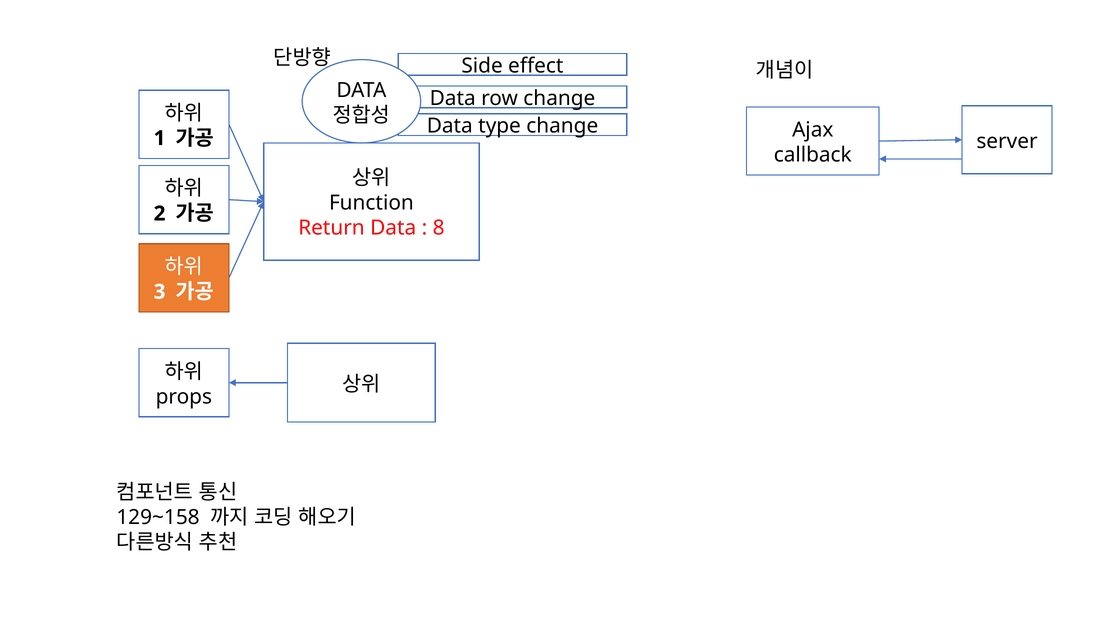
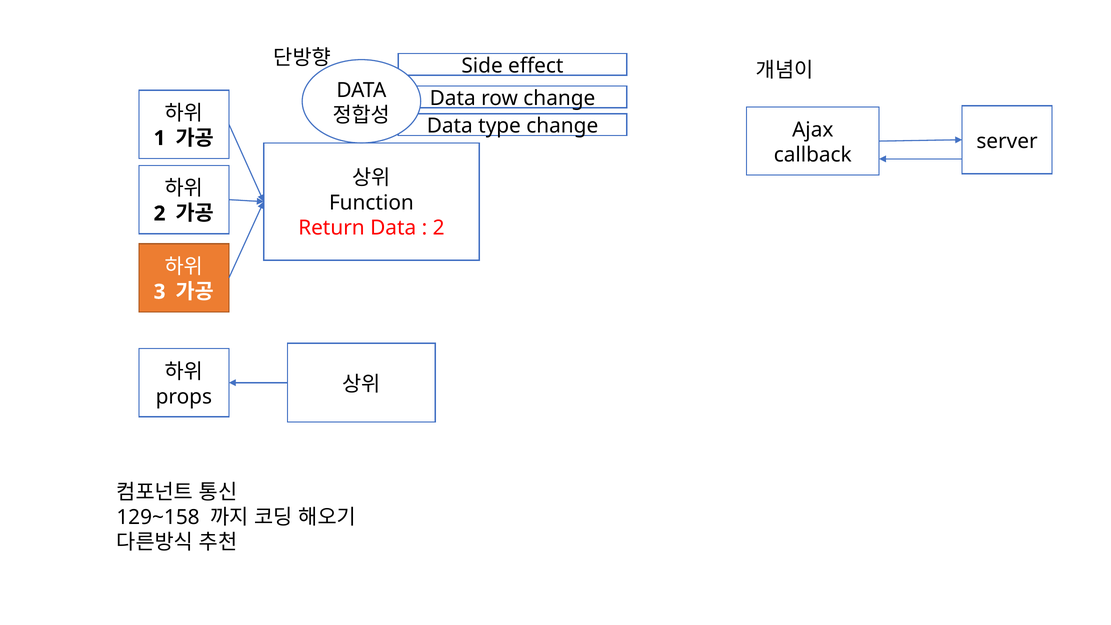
8: 8 -> 2 (439, 228)
